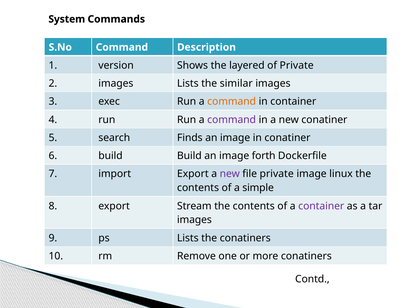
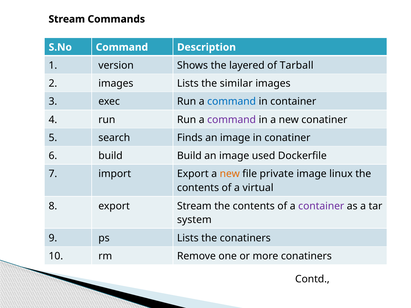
System: System -> Stream (67, 19)
of Private: Private -> Tarball (297, 65)
command colour: orange -> blue (232, 102)
forth: forth -> used (264, 156)
new colour: purple -> orange (230, 174)
simple: simple -> virtual (258, 188)
images: images -> system (194, 220)
